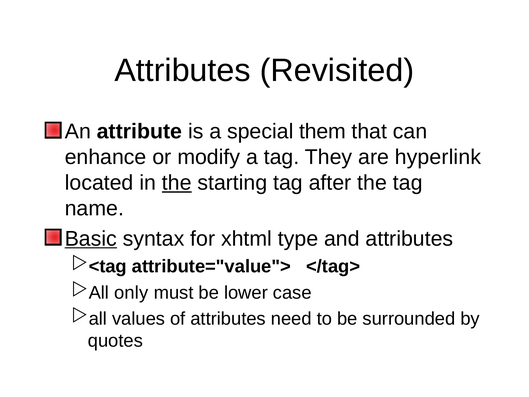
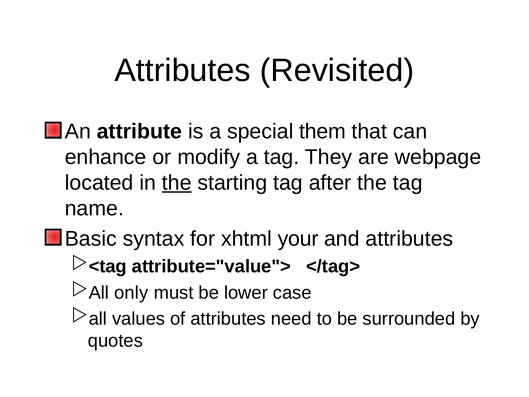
hyperlink: hyperlink -> webpage (438, 157)
Basic underline: present -> none (91, 239)
type: type -> your (298, 239)
